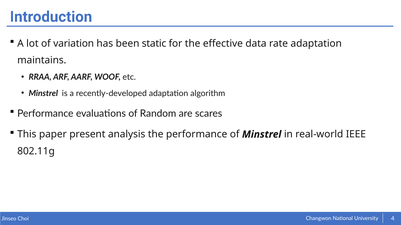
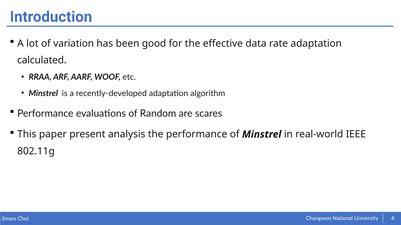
static: static -> good (154, 44)
maintains: maintains -> calculated (42, 60)
